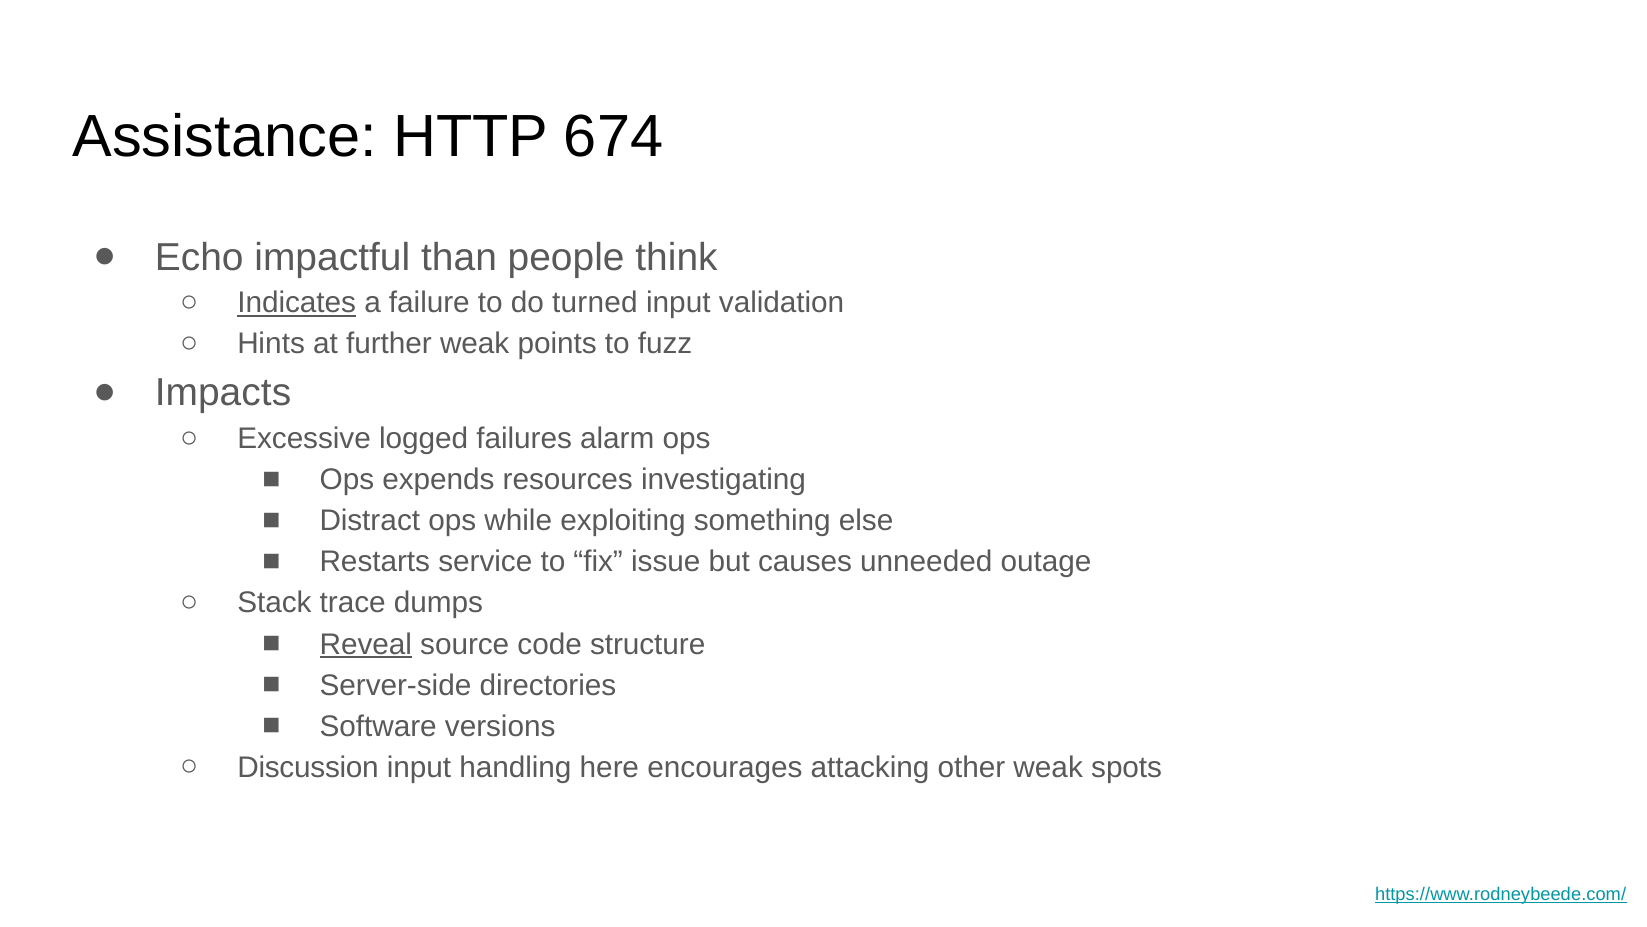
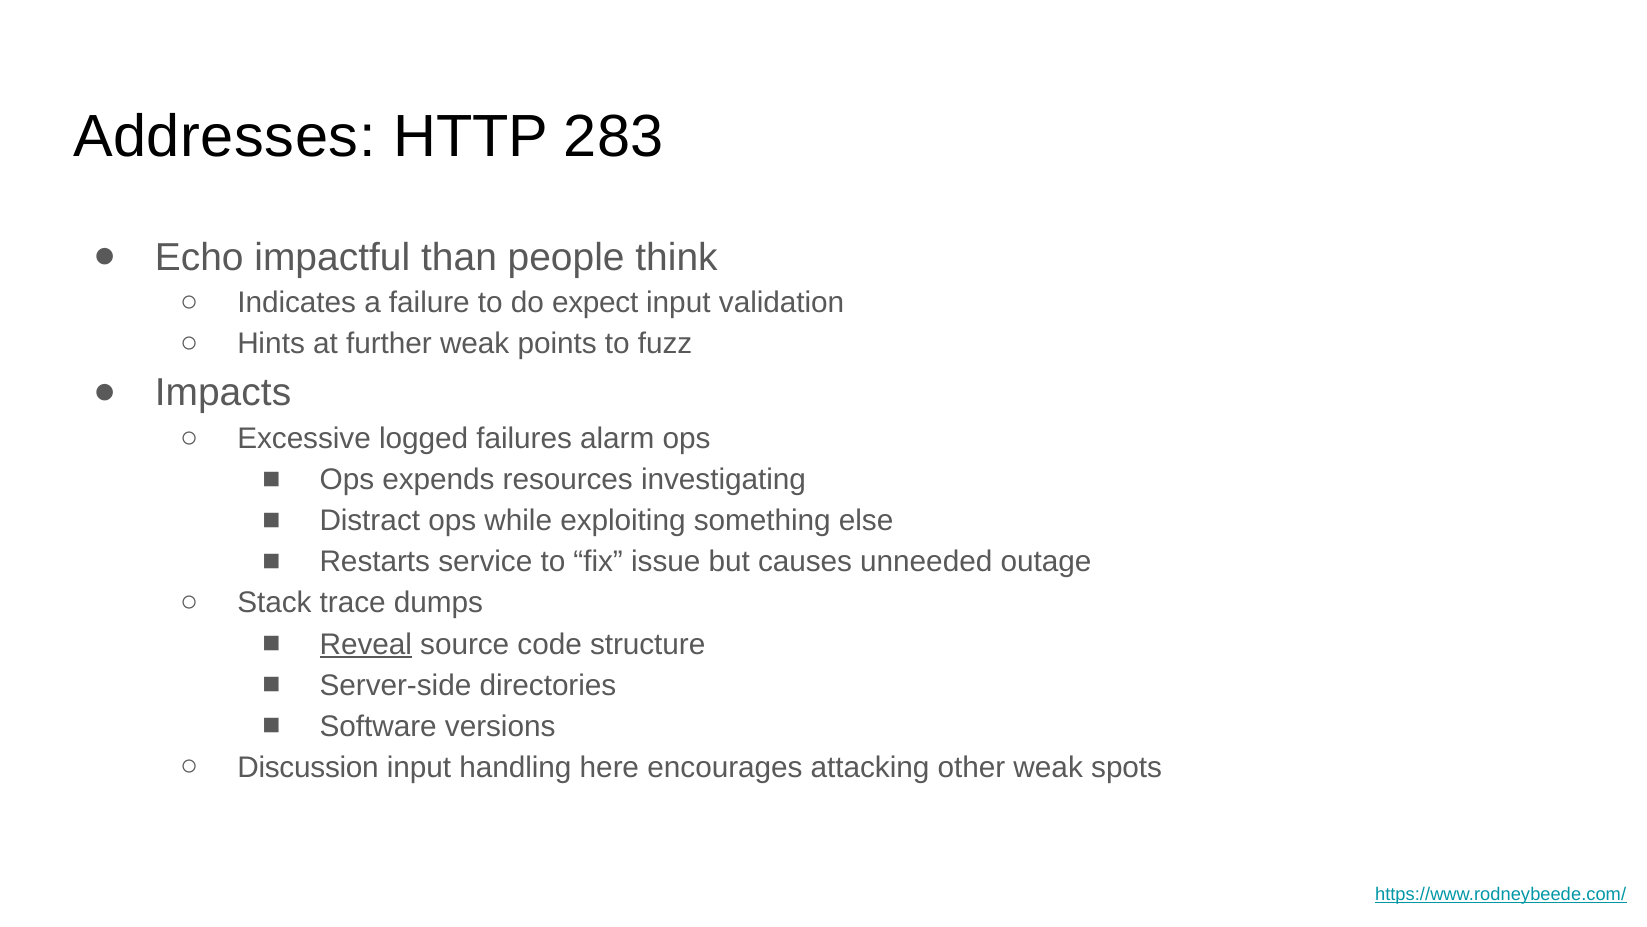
Assistance: Assistance -> Addresses (224, 136)
674: 674 -> 283 (614, 136)
Indicates underline: present -> none (297, 303)
turned: turned -> expect (595, 303)
